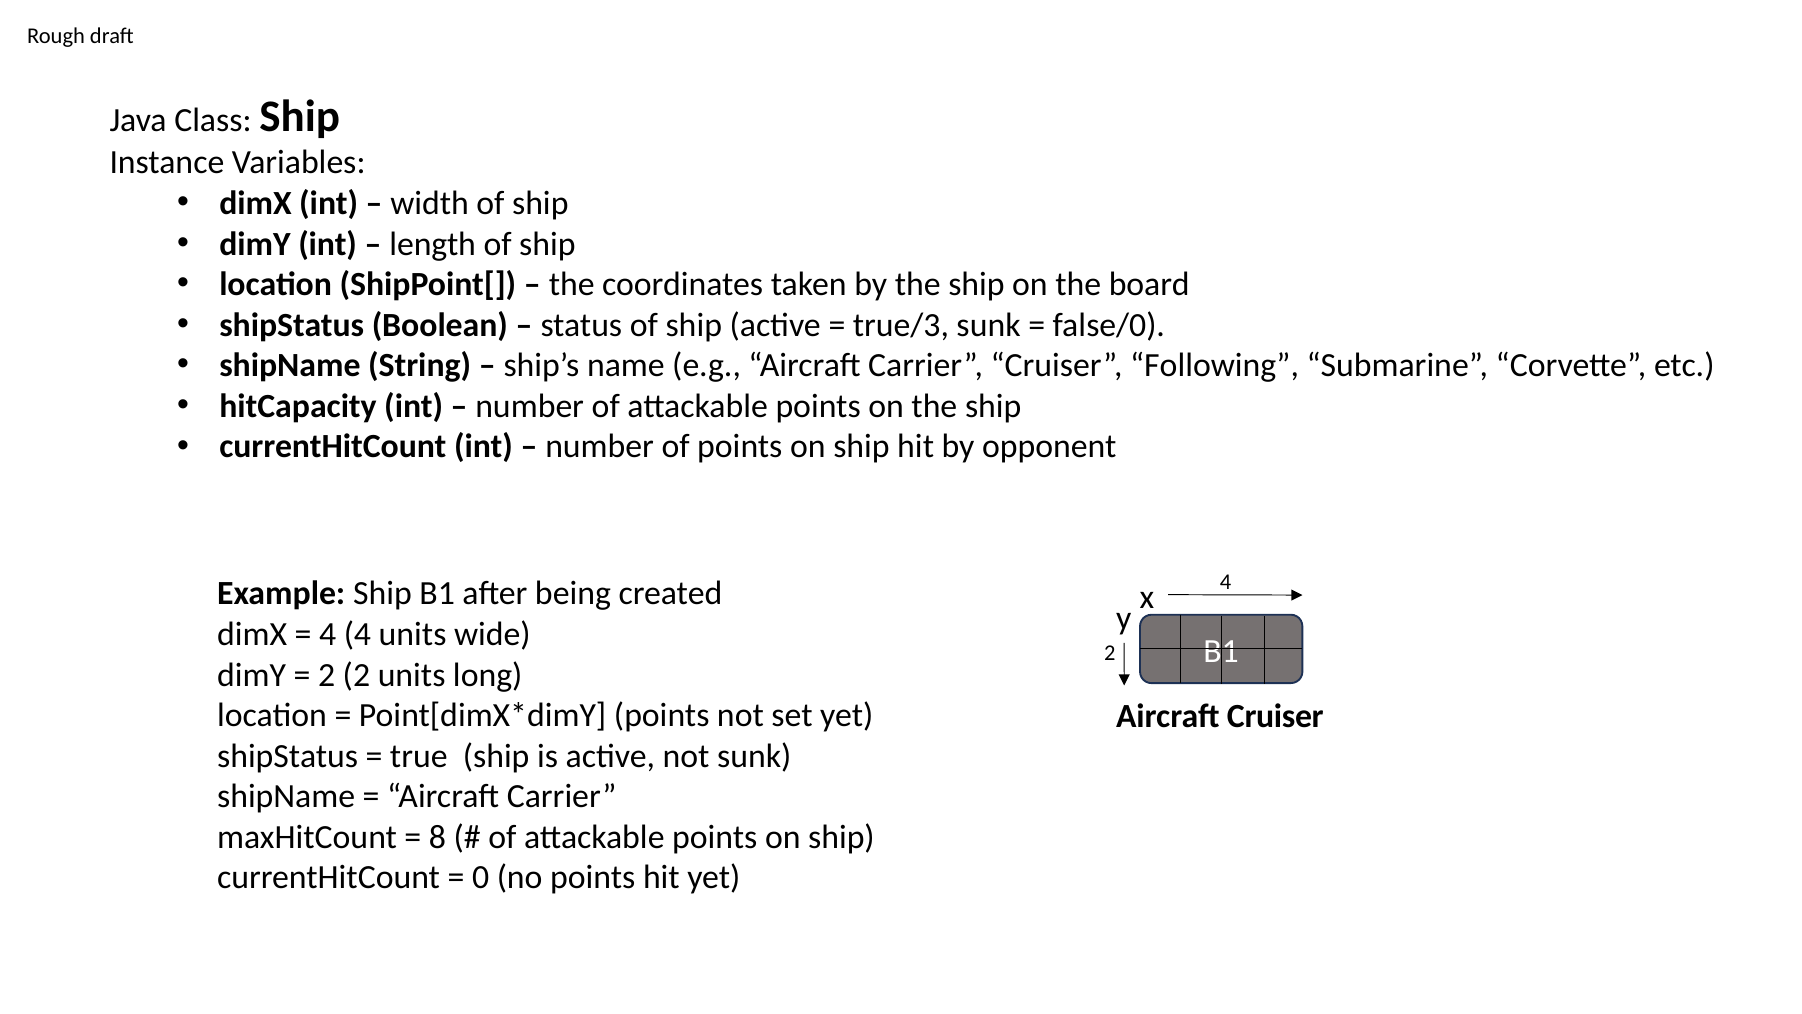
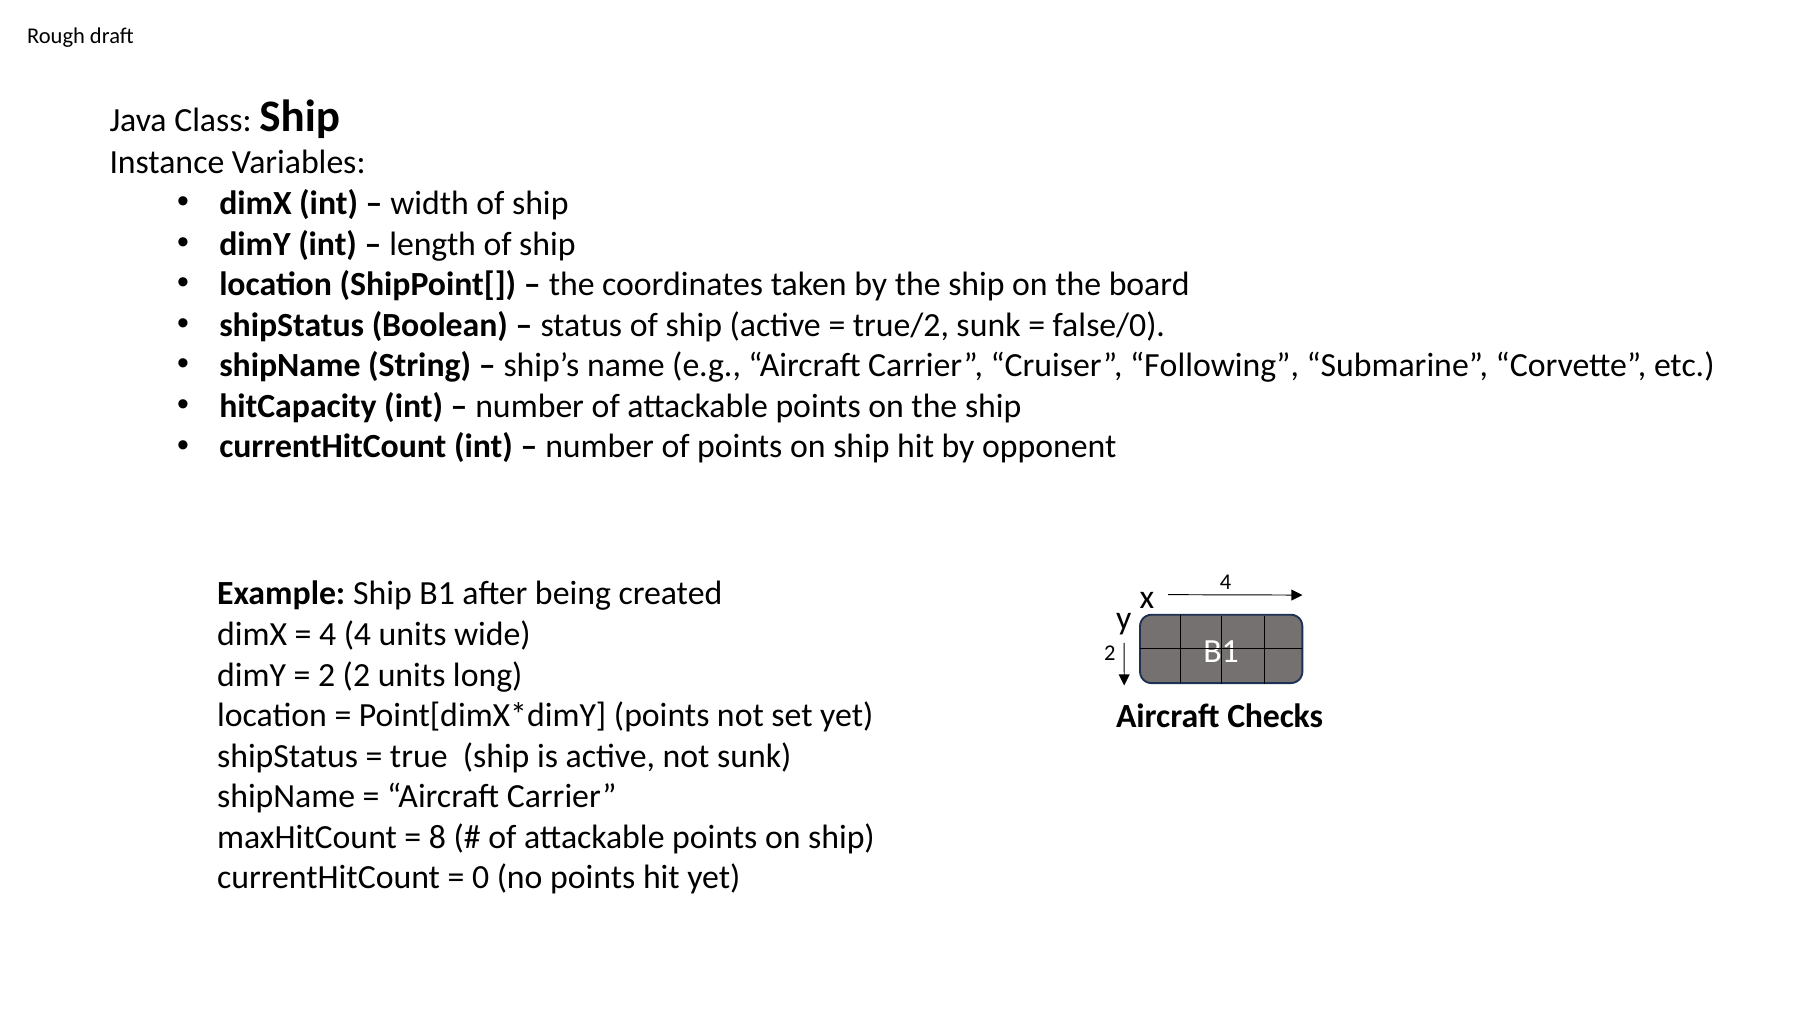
true/3: true/3 -> true/2 (901, 325)
Aircraft Cruiser: Cruiser -> Checks (1275, 716)
